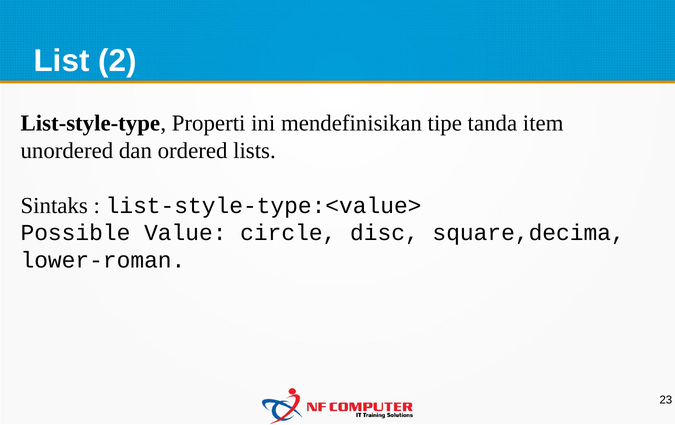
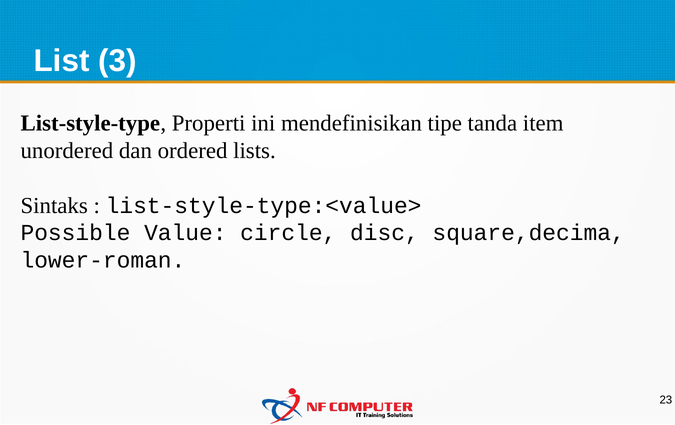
2: 2 -> 3 (117, 61)
